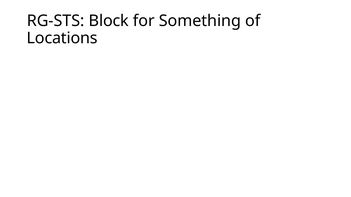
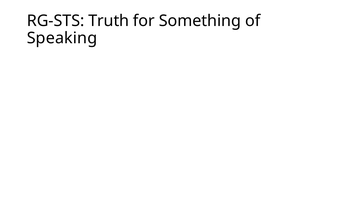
Block: Block -> Truth (109, 21)
Locations: Locations -> Speaking (62, 38)
